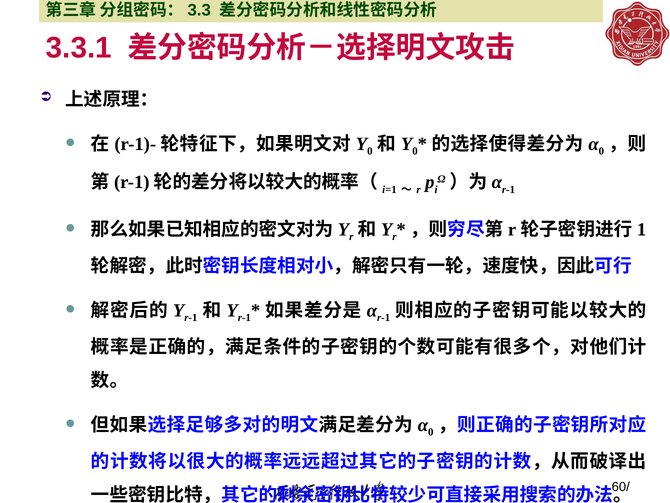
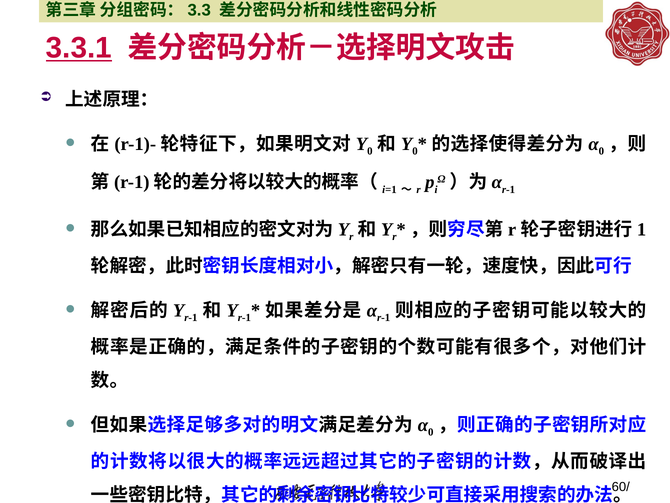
3.3.1 underline: none -> present (79, 48)
